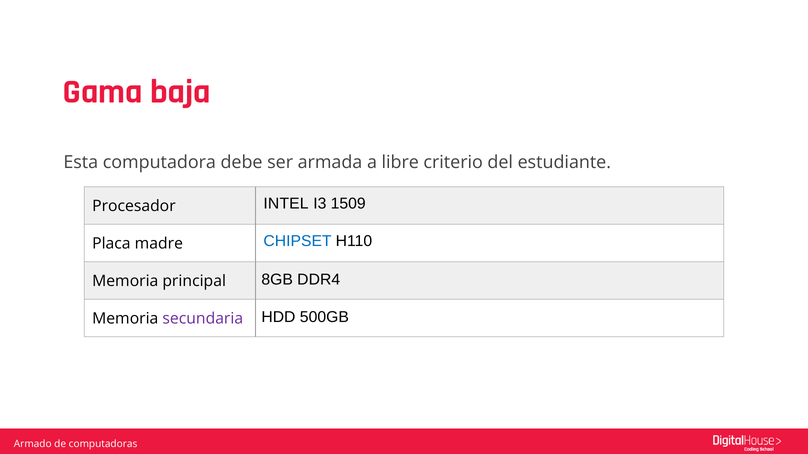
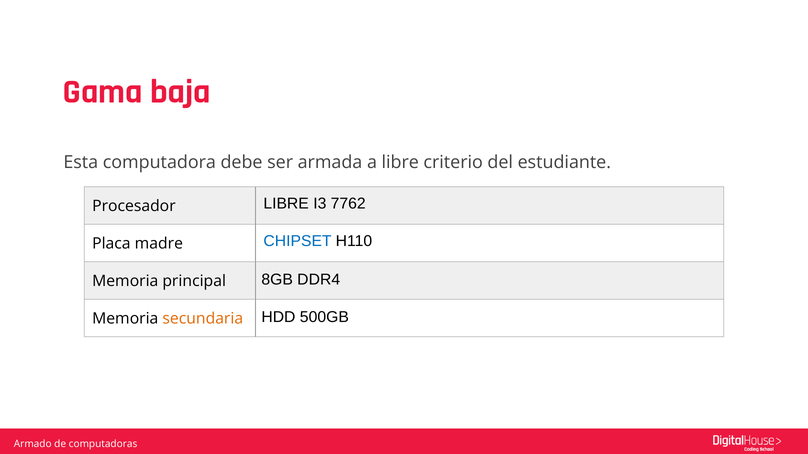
Procesador INTEL: INTEL -> LIBRE (286, 204)
1509: 1509 -> 7762 (348, 204)
secundaria colour: purple -> orange (203, 319)
